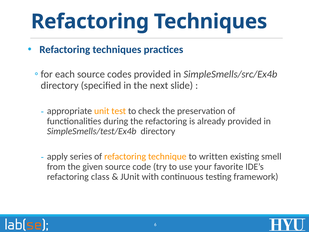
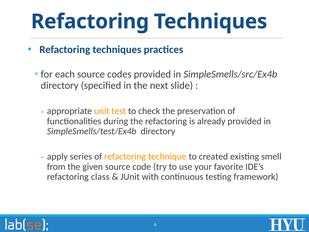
written: written -> created (213, 156)
